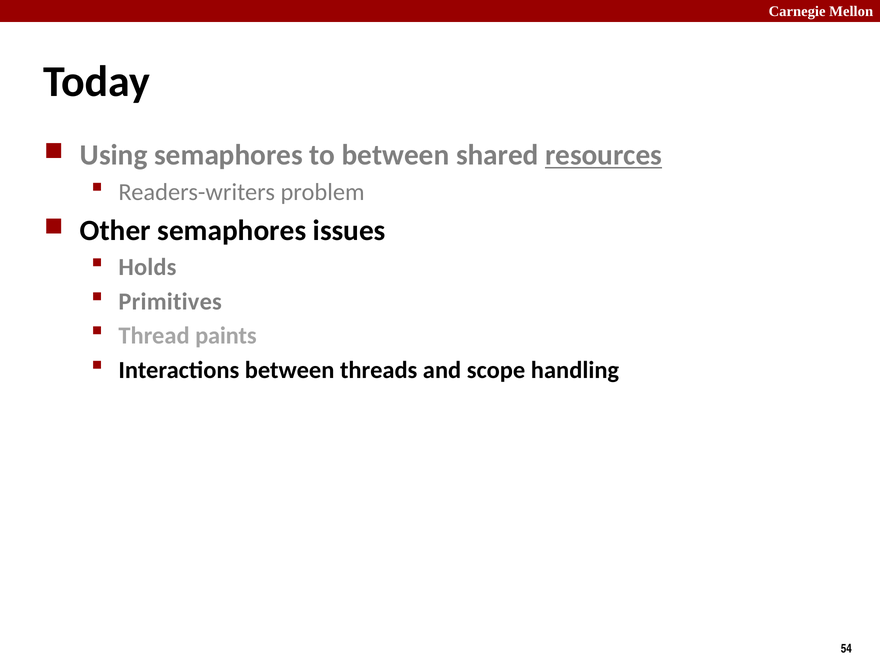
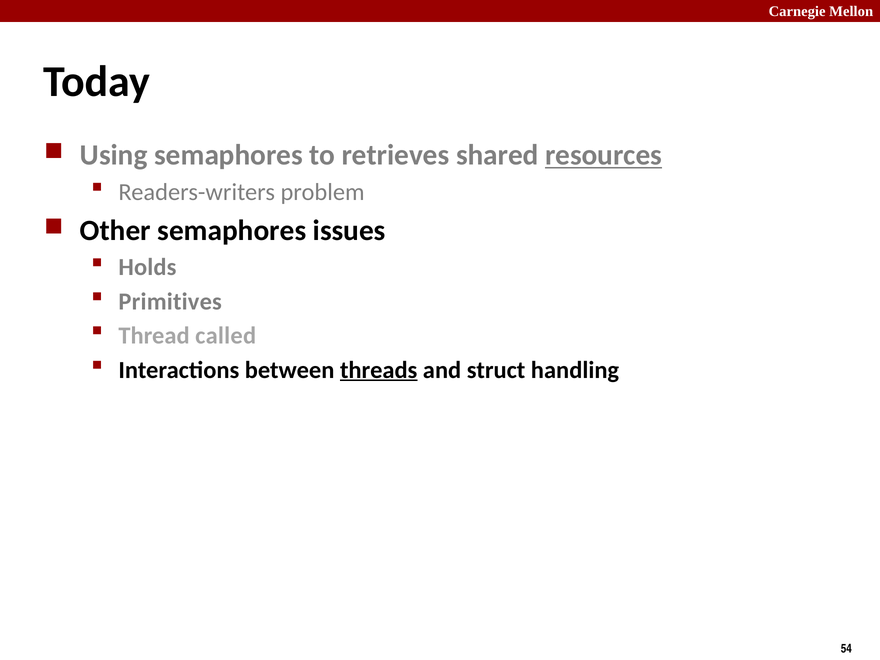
to between: between -> retrieves (396, 155)
paints: paints -> called (226, 336)
threads underline: none -> present (379, 370)
scope: scope -> struct (496, 370)
